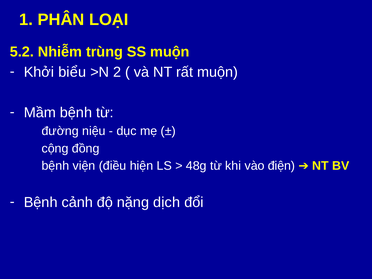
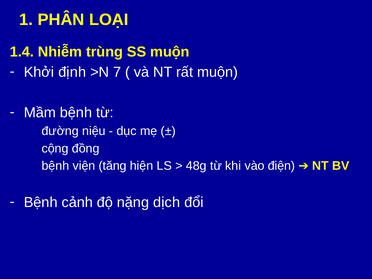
5.2: 5.2 -> 1.4 (22, 52)
biểu: biểu -> định (72, 72)
2: 2 -> 7 (117, 72)
điều: điều -> tăng (113, 166)
